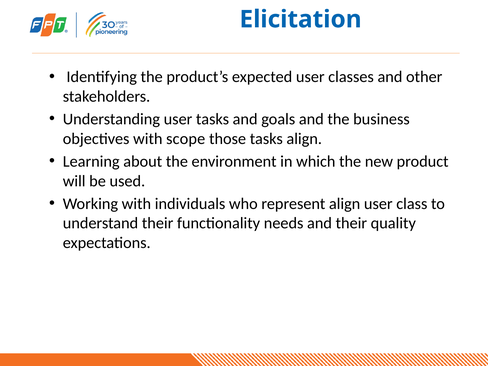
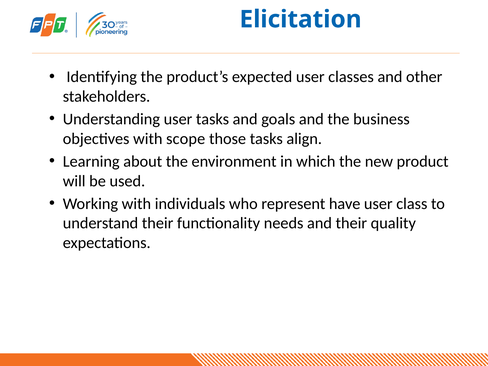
represent align: align -> have (345, 204)
